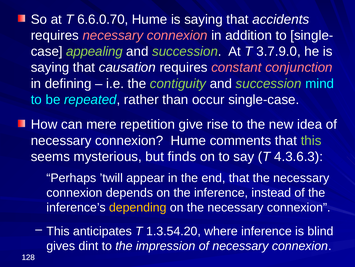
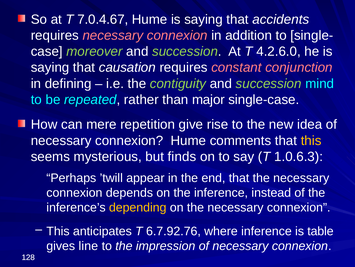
6.6.0.70: 6.6.0.70 -> 7.0.4.67 (103, 19)
appealing: appealing -> moreover (94, 51)
3.7.9.0: 3.7.9.0 -> 4.2.6.0 (279, 51)
occur: occur -> major (208, 99)
this colour: light green -> yellow (311, 140)
4.3.6.3: 4.3.6.3 -> 1.0.6.3 (299, 156)
1.3.54.20: 1.3.54.20 -> 6.7.92.76 (173, 231)
blind: blind -> table (320, 231)
dint: dint -> line (88, 245)
